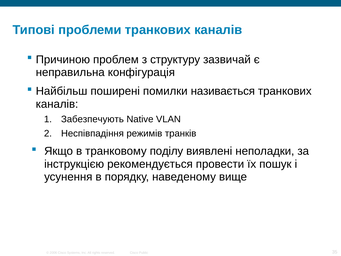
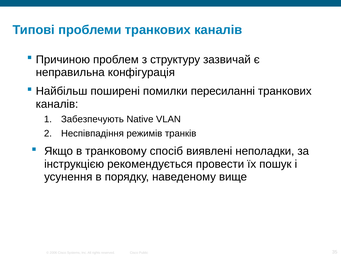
називається: називається -> пересиланні (223, 91)
поділу: поділу -> спосіб (166, 151)
